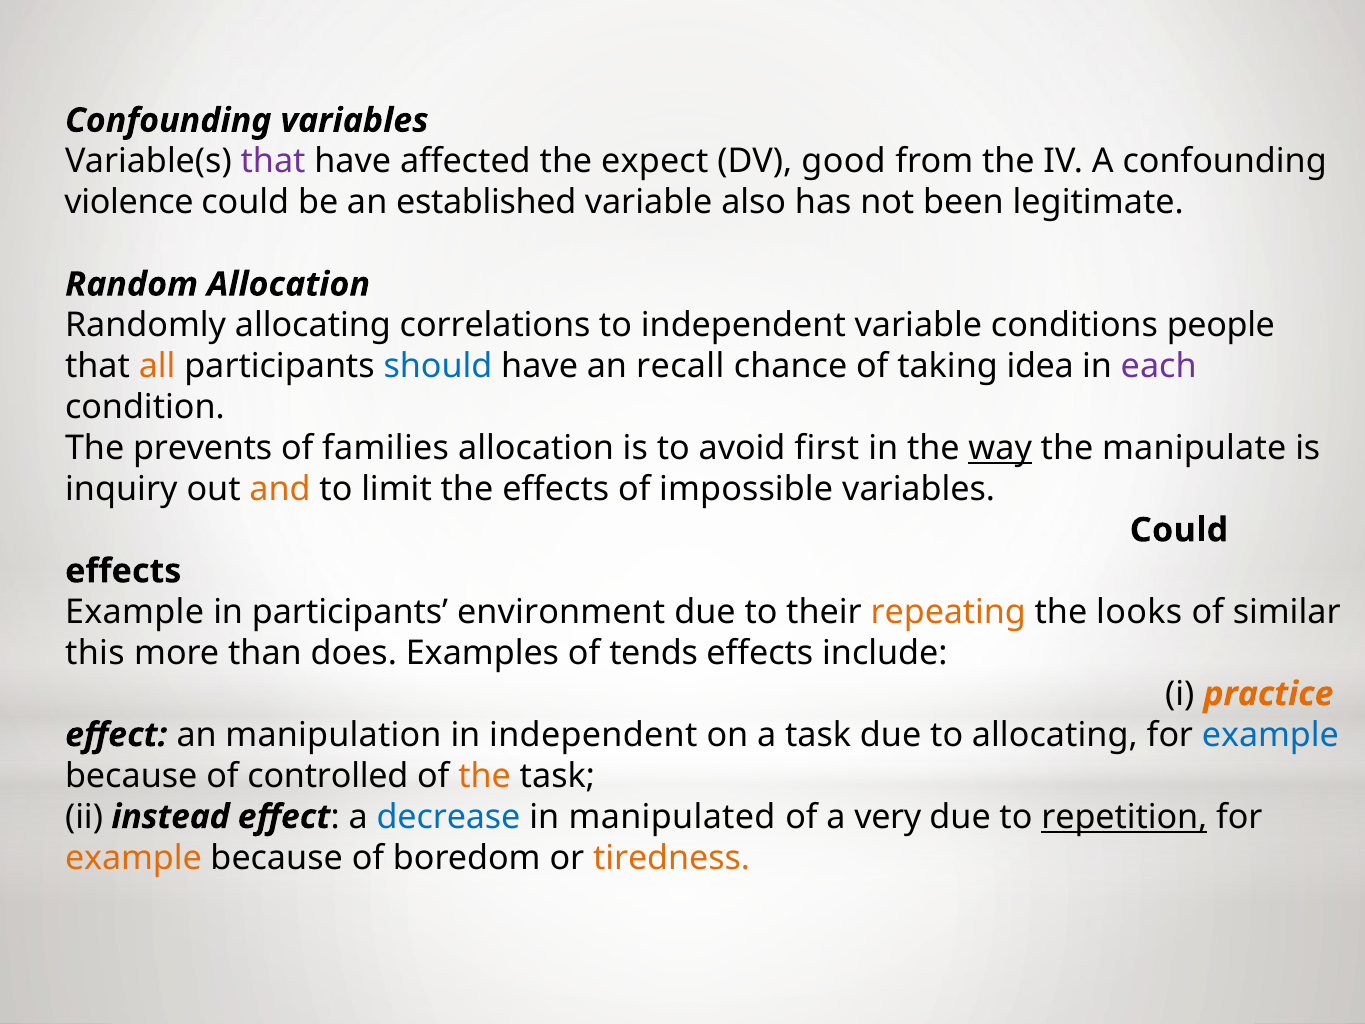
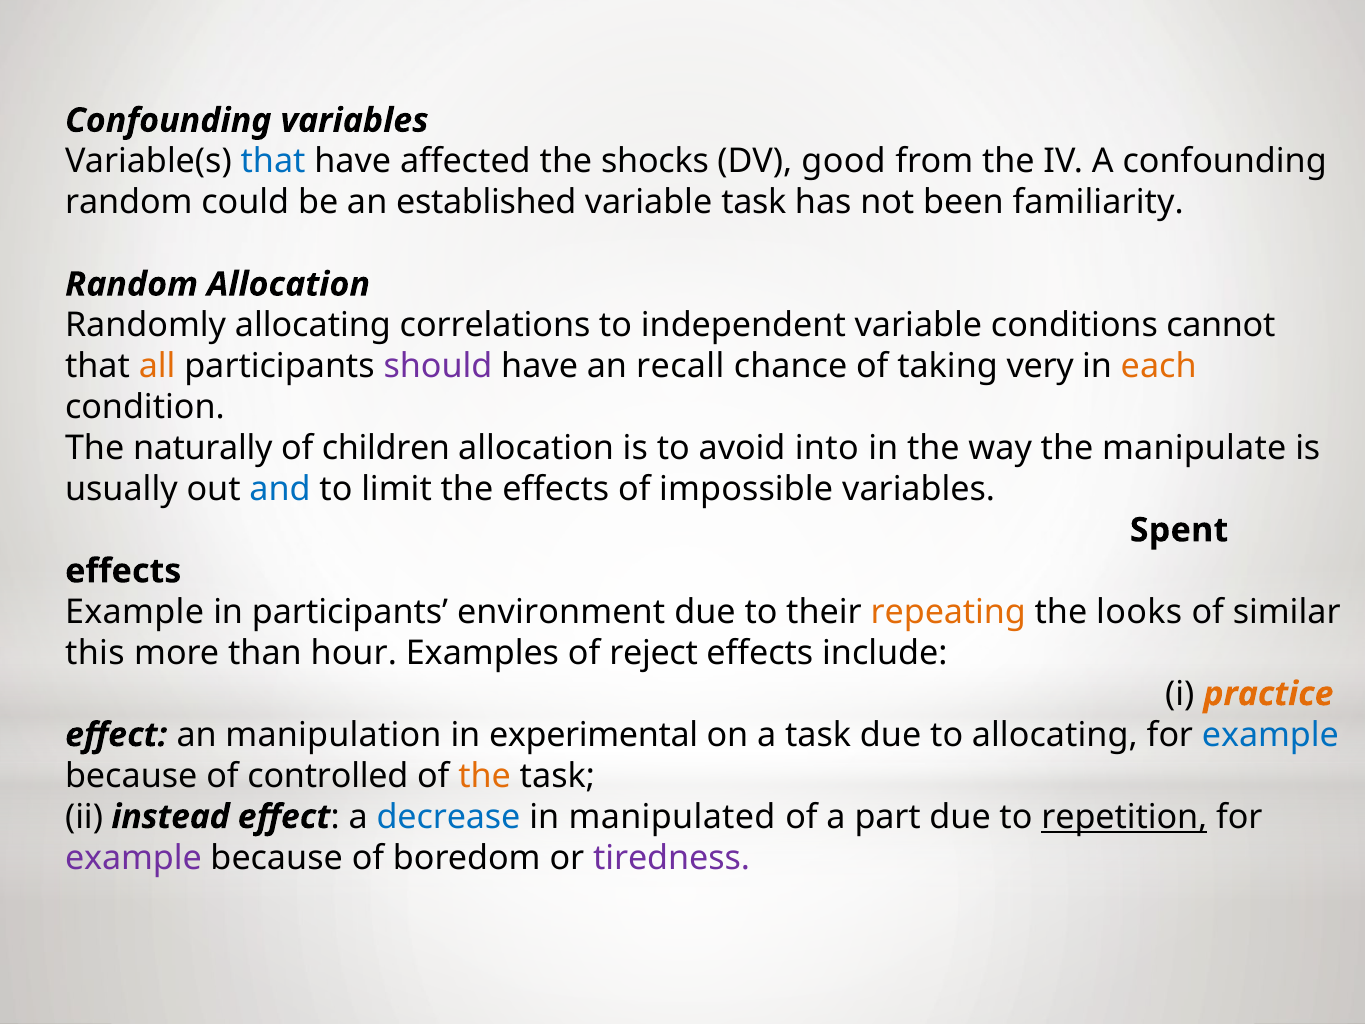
that colour: purple -> blue (273, 161)
expect: expect -> shocks (655, 161)
violence: violence -> random (129, 202)
variable also: also -> task (754, 202)
legitimate: legitimate -> familiarity (1098, 202)
people: people -> cannot (1221, 325)
should colour: blue -> purple (438, 366)
idea: idea -> very (1040, 366)
each colour: purple -> orange (1159, 366)
prevents: prevents -> naturally (203, 448)
families: families -> children (386, 448)
first: first -> into (827, 448)
way underline: present -> none (1000, 448)
inquiry: inquiry -> usually (121, 489)
and colour: orange -> blue (280, 489)
Could: Could -> Spent (1179, 530)
does: does -> hour (354, 653)
tends: tends -> reject (654, 653)
in independent: independent -> experimental (594, 735)
very: very -> part (888, 817)
example colour: orange -> purple (133, 858)
tiredness colour: orange -> purple (672, 858)
